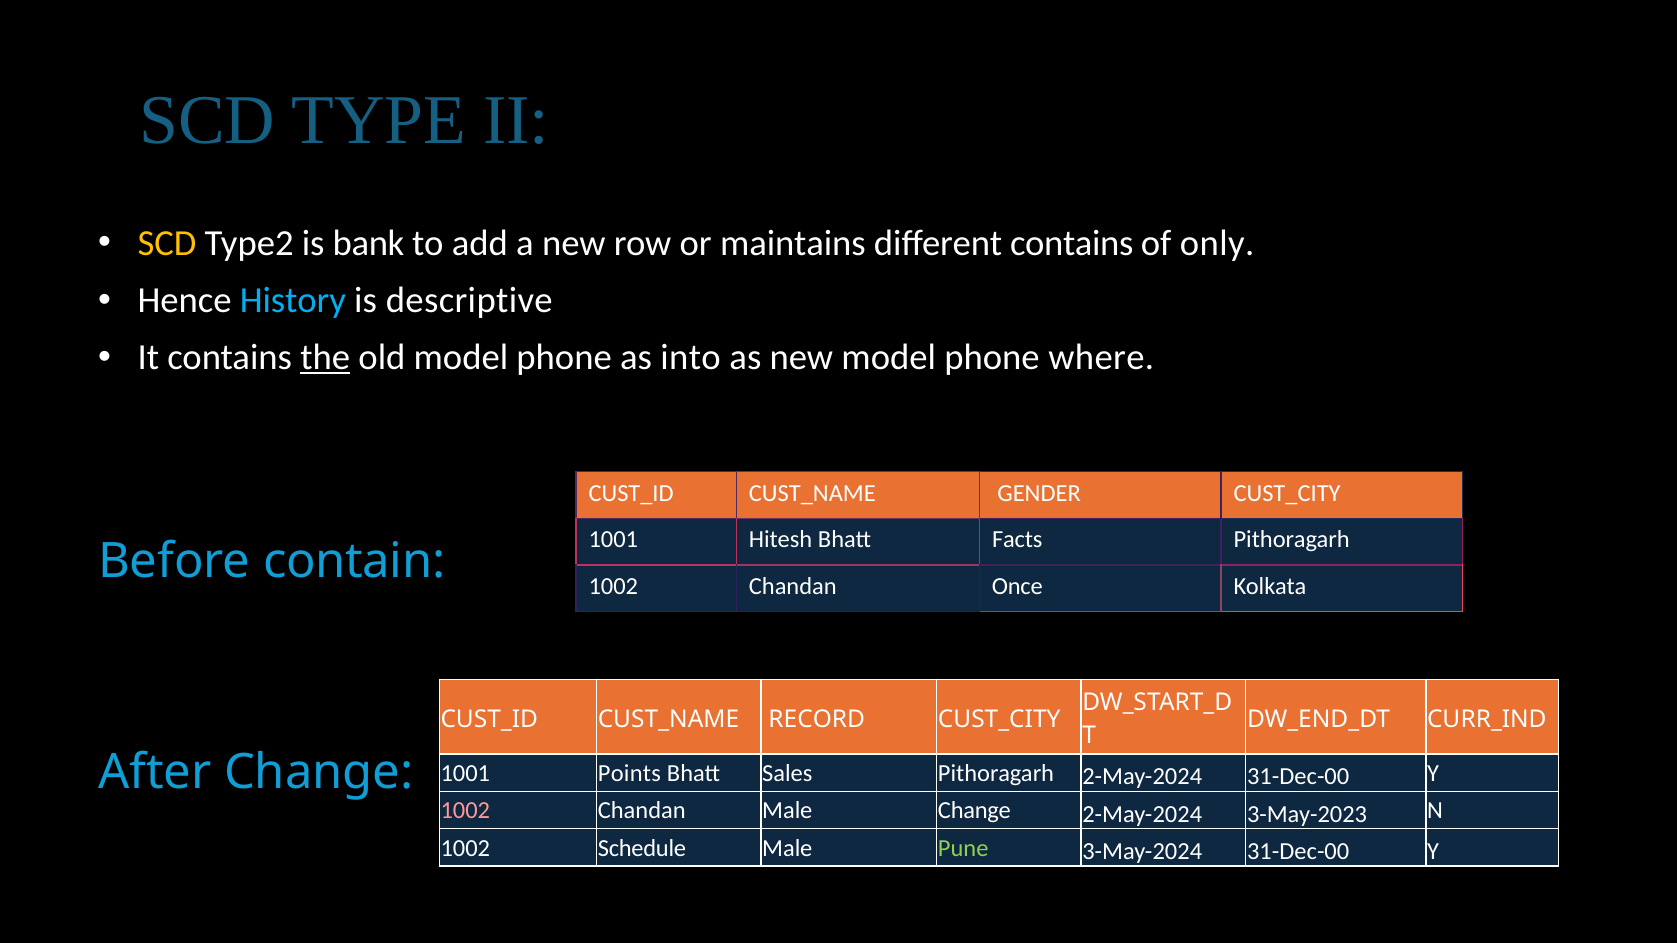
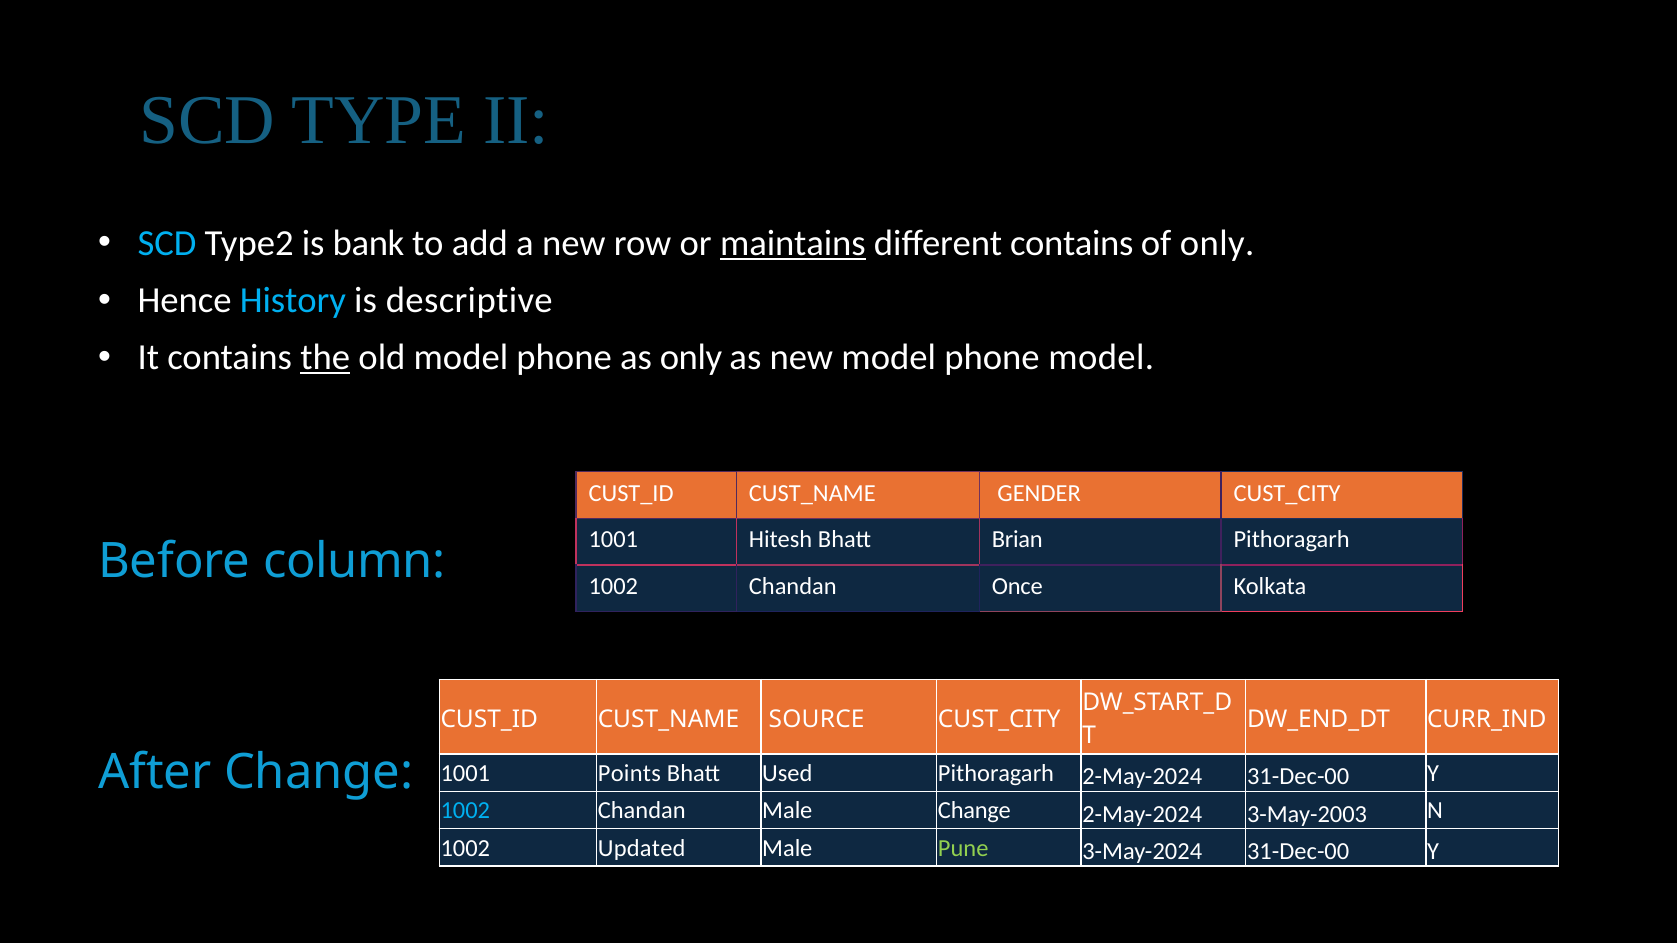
SCD colour: yellow -> light blue (167, 243)
maintains underline: none -> present (793, 243)
as into: into -> only (691, 358)
phone where: where -> model (1101, 358)
Facts: Facts -> Brian (1017, 540)
contain: contain -> column (354, 562)
RECORD: RECORD -> SOURCE (817, 719)
Sales: Sales -> Used (787, 774)
1002 colour: pink -> light blue (465, 811)
3-May-2023: 3-May-2023 -> 3-May-2003 (1307, 814)
Schedule: Schedule -> Updated (642, 848)
